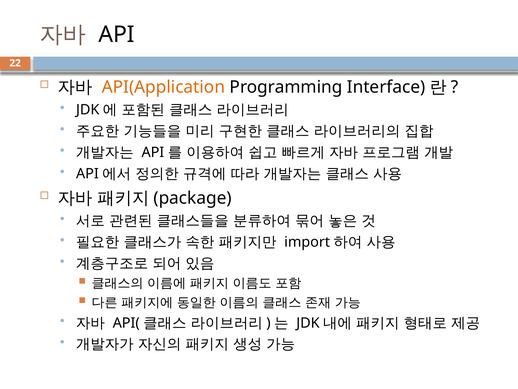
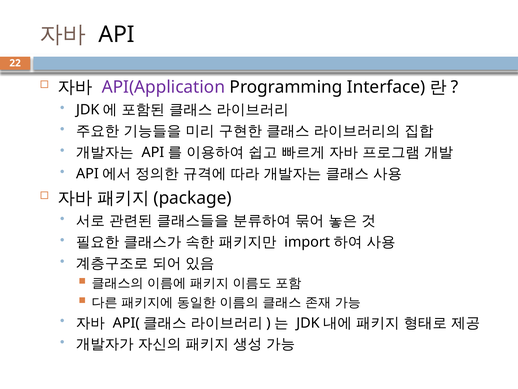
API(Application colour: orange -> purple (163, 87)
